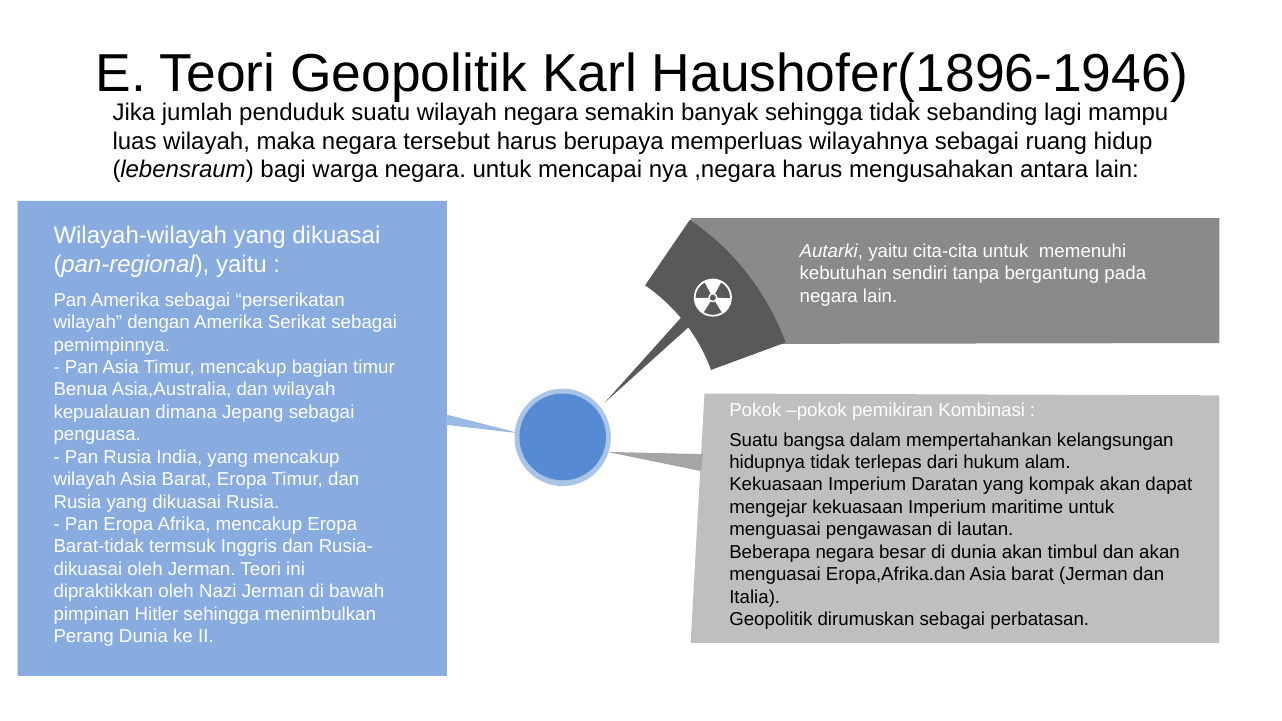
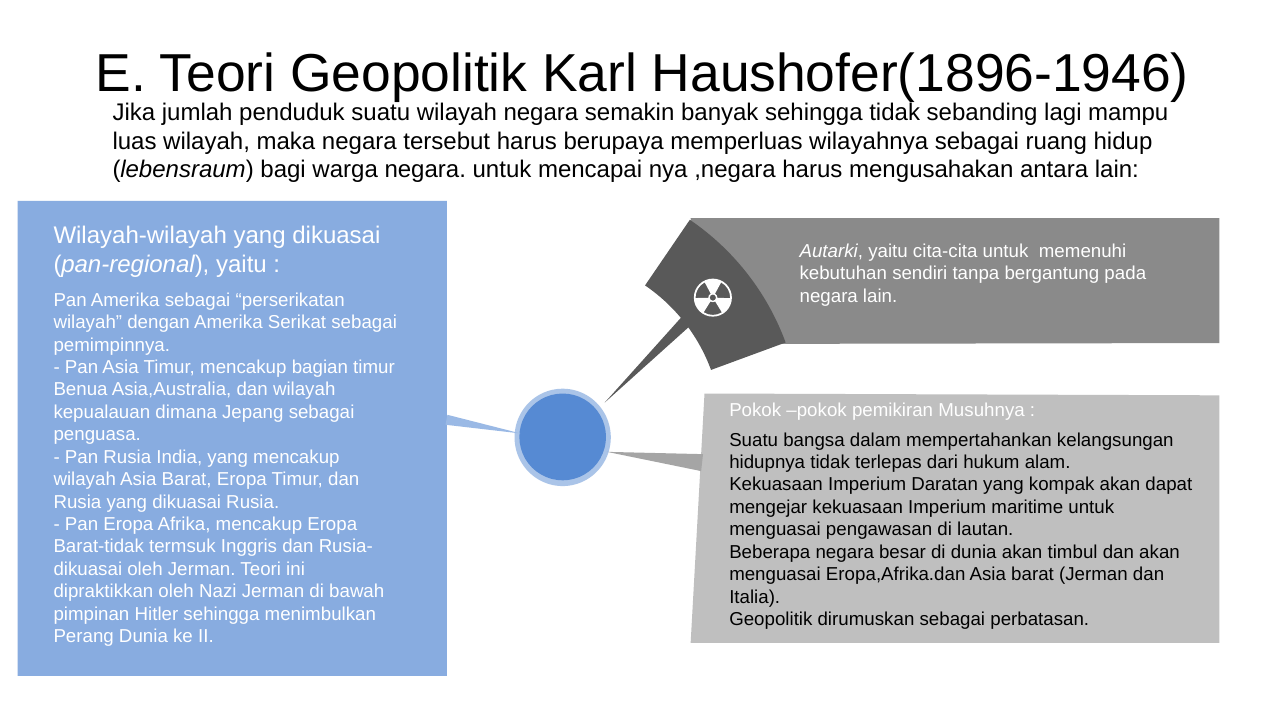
Kombinasi: Kombinasi -> Musuhnya (982, 411)
